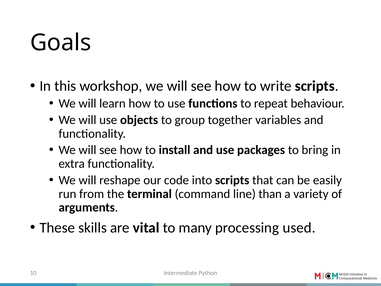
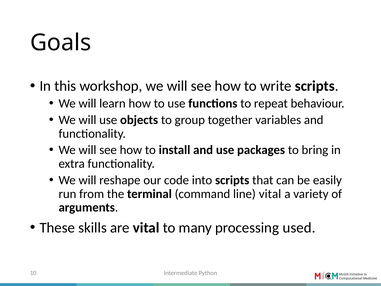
line than: than -> vital (270, 194)
